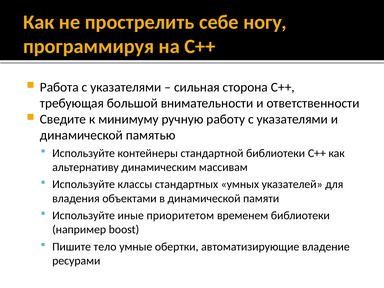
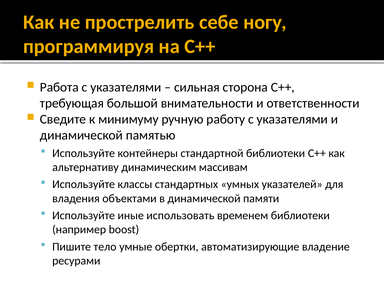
приоритетом: приоритетом -> использовать (180, 216)
